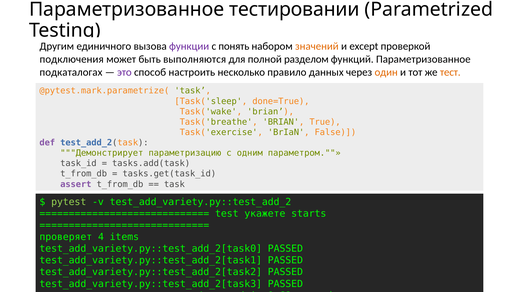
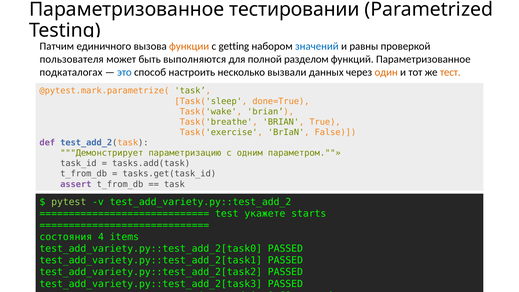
Другим: Другим -> Патчим (57, 46)
функции colour: purple -> orange (189, 46)
понять: понять -> getting (234, 46)
значений colour: orange -> blue (317, 46)
except: except -> равны (364, 46)
подключения: подключения -> пользователя (72, 59)
это colour: purple -> blue (124, 72)
правило: правило -> вызвали (287, 72)
проверяет: проверяет -> состояния (66, 237)
